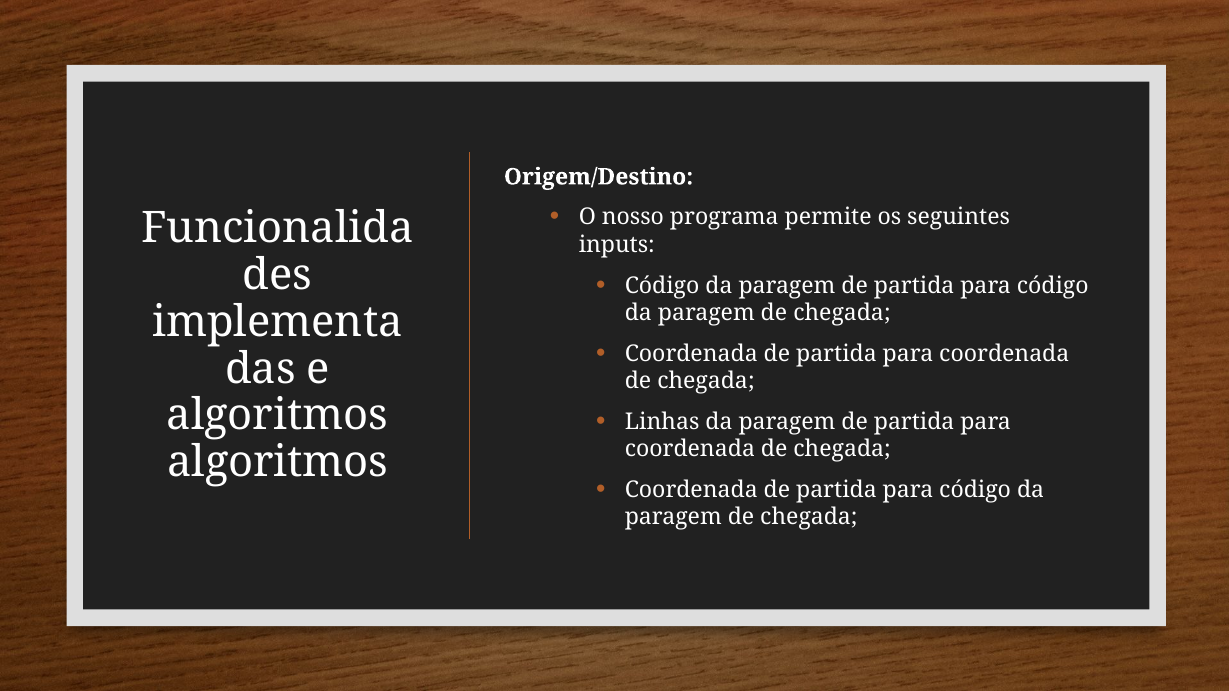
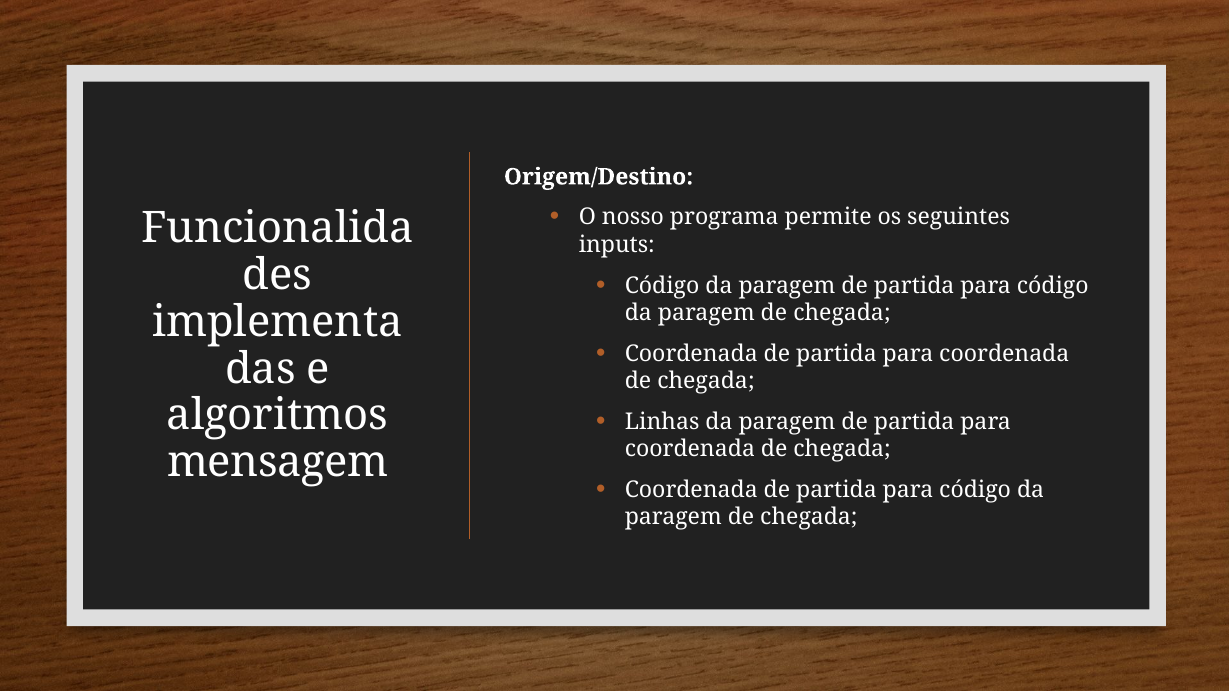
algoritmos: algoritmos -> mensagem (278, 463)
